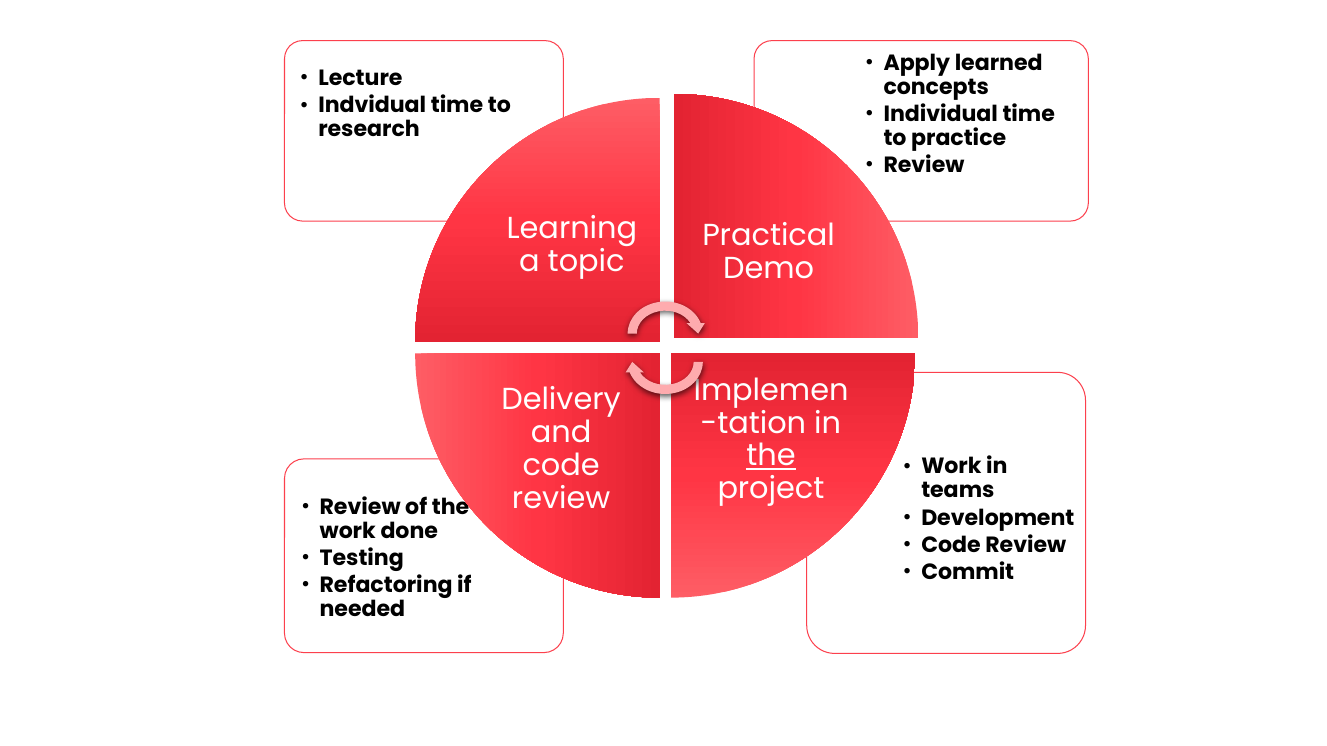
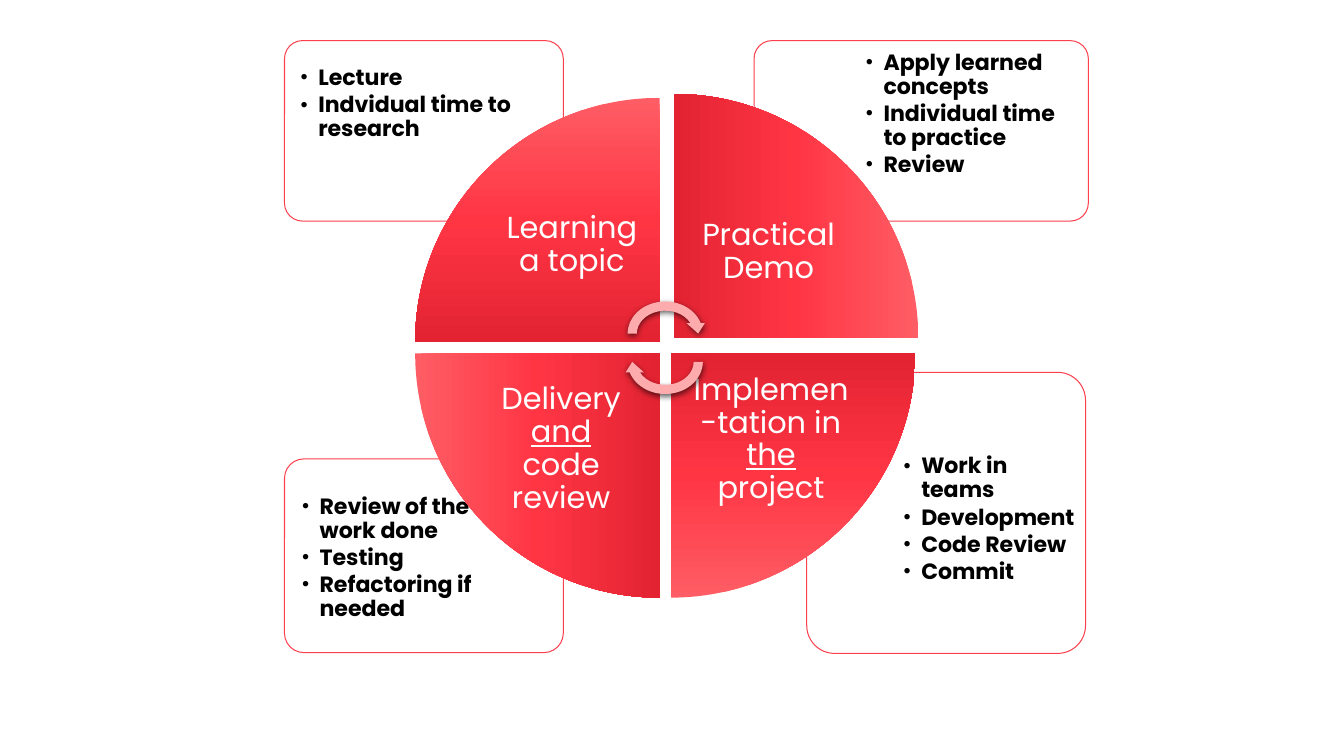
and underline: none -> present (561, 433)
